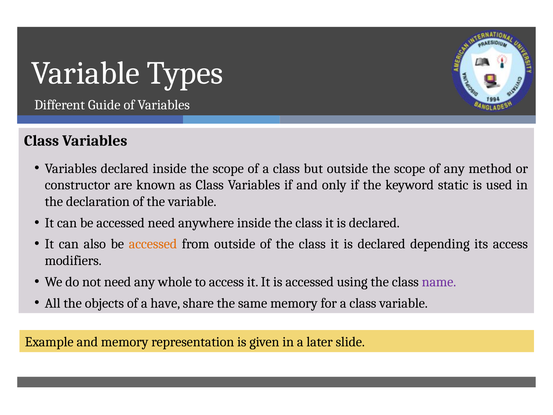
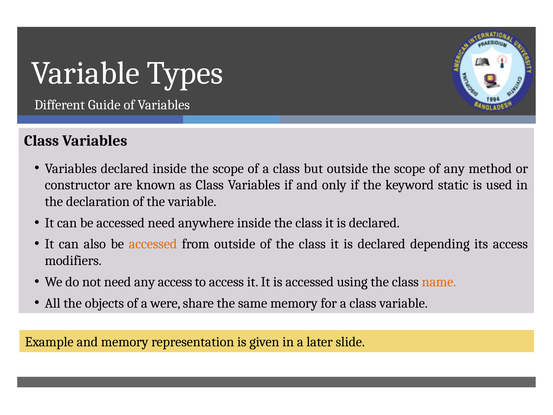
any whole: whole -> access (175, 282)
name colour: purple -> orange (439, 282)
have: have -> were (165, 303)
